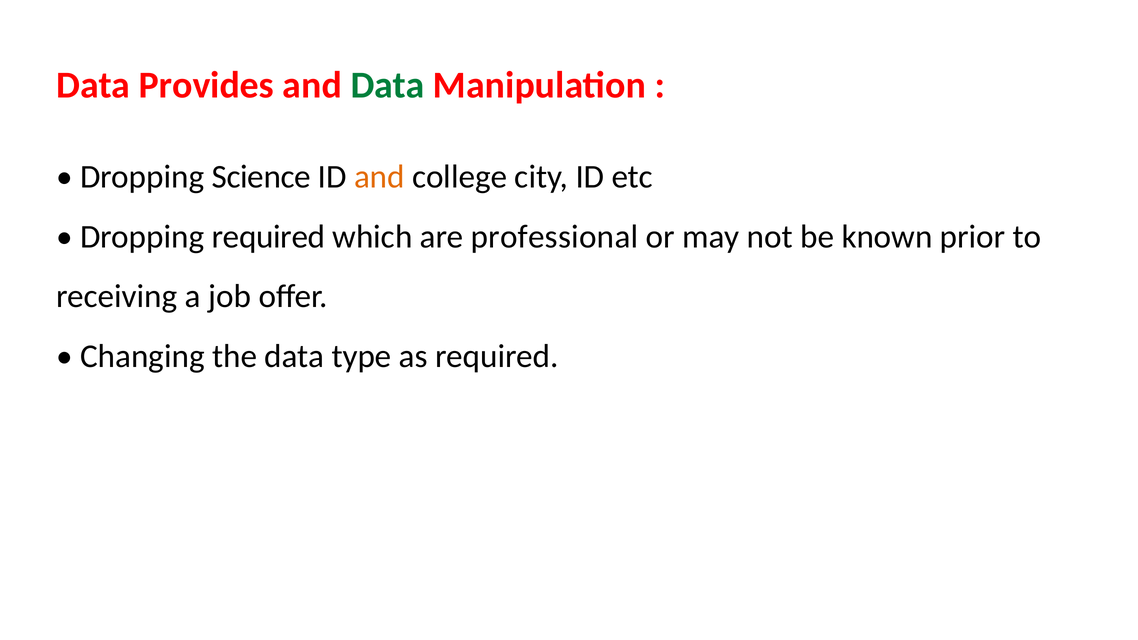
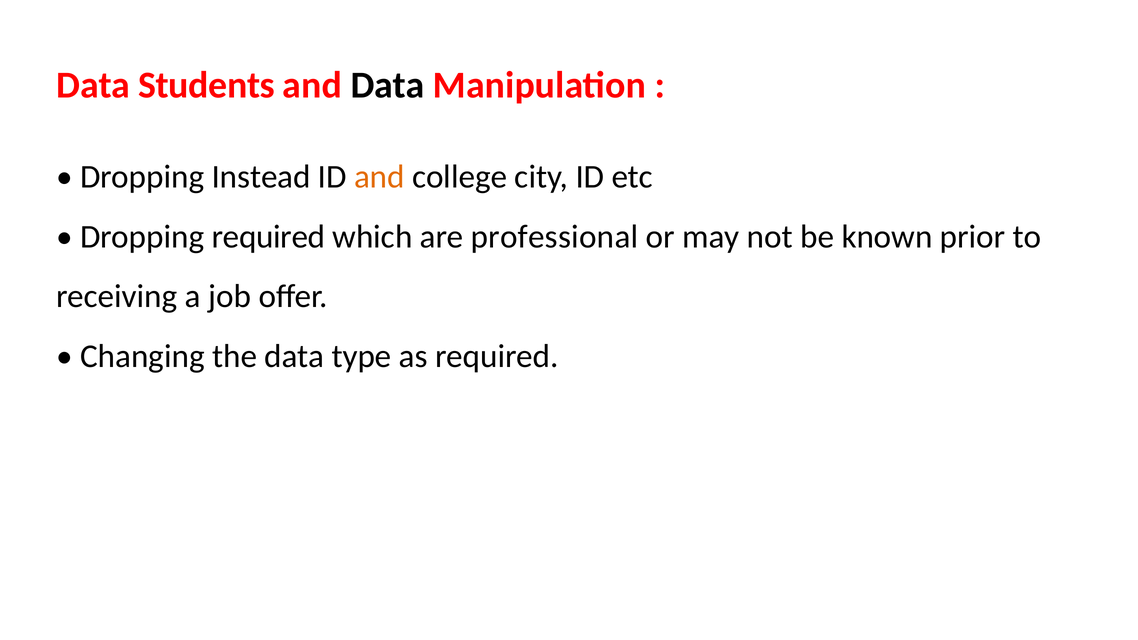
Provides: Provides -> Students (207, 85)
Data colour: green -> black (388, 85)
Science: Science -> Instead (261, 177)
